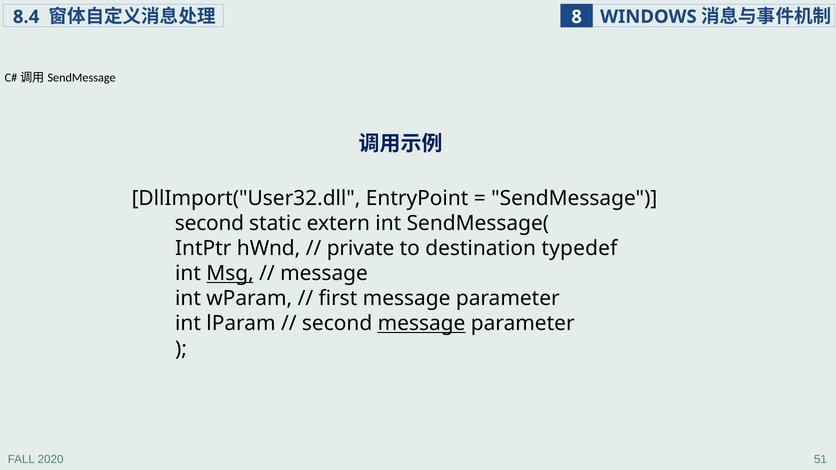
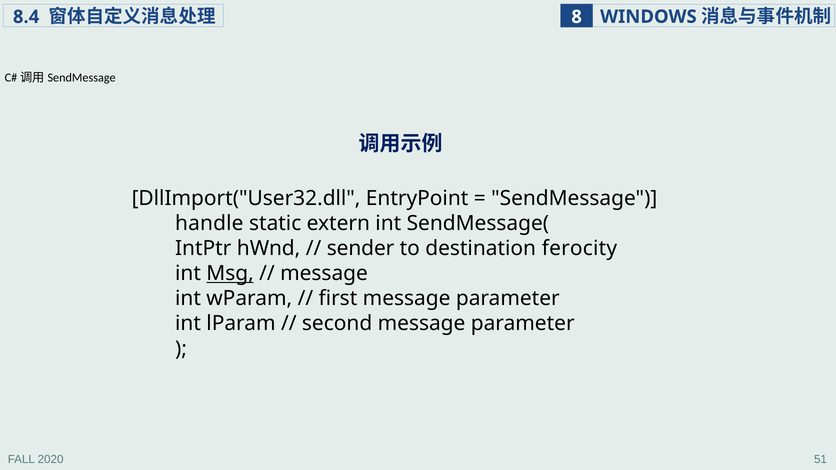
second: second -> handle (209, 223)
private: private -> sender (361, 249)
typedef: typedef -> ferocity (579, 249)
message underline: present -> none (422, 324)
